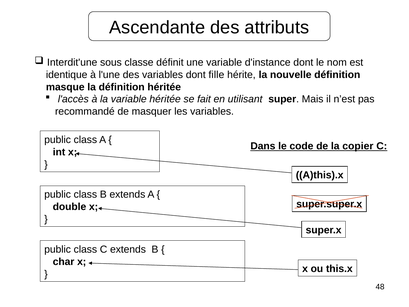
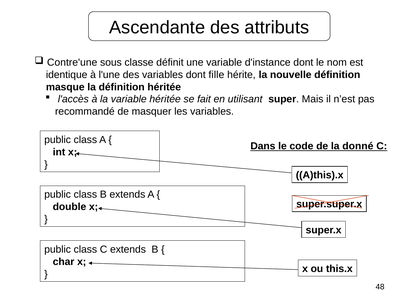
Interdit'une: Interdit'une -> Contre'une (72, 62)
copier: copier -> donné (358, 146)
